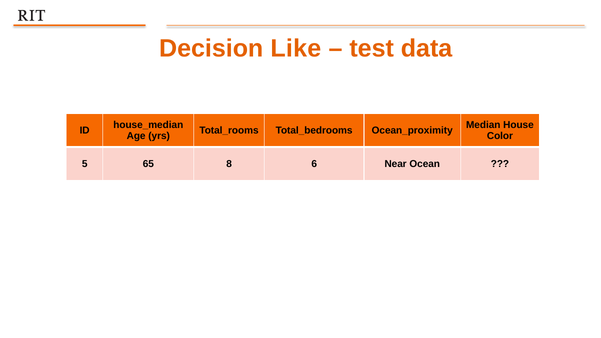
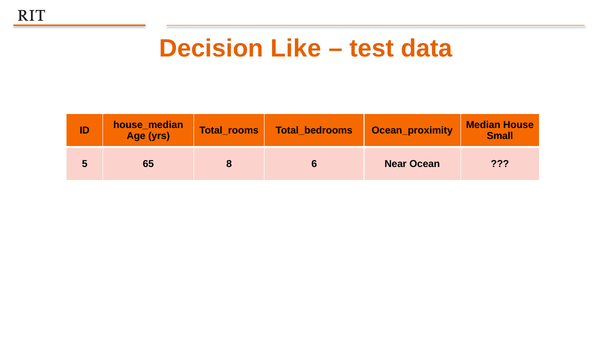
Color: Color -> Small (500, 136)
